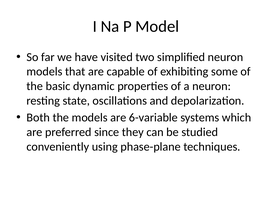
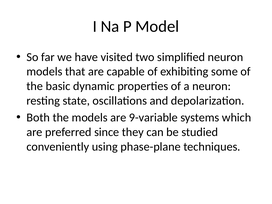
6-variable: 6-variable -> 9-variable (153, 118)
